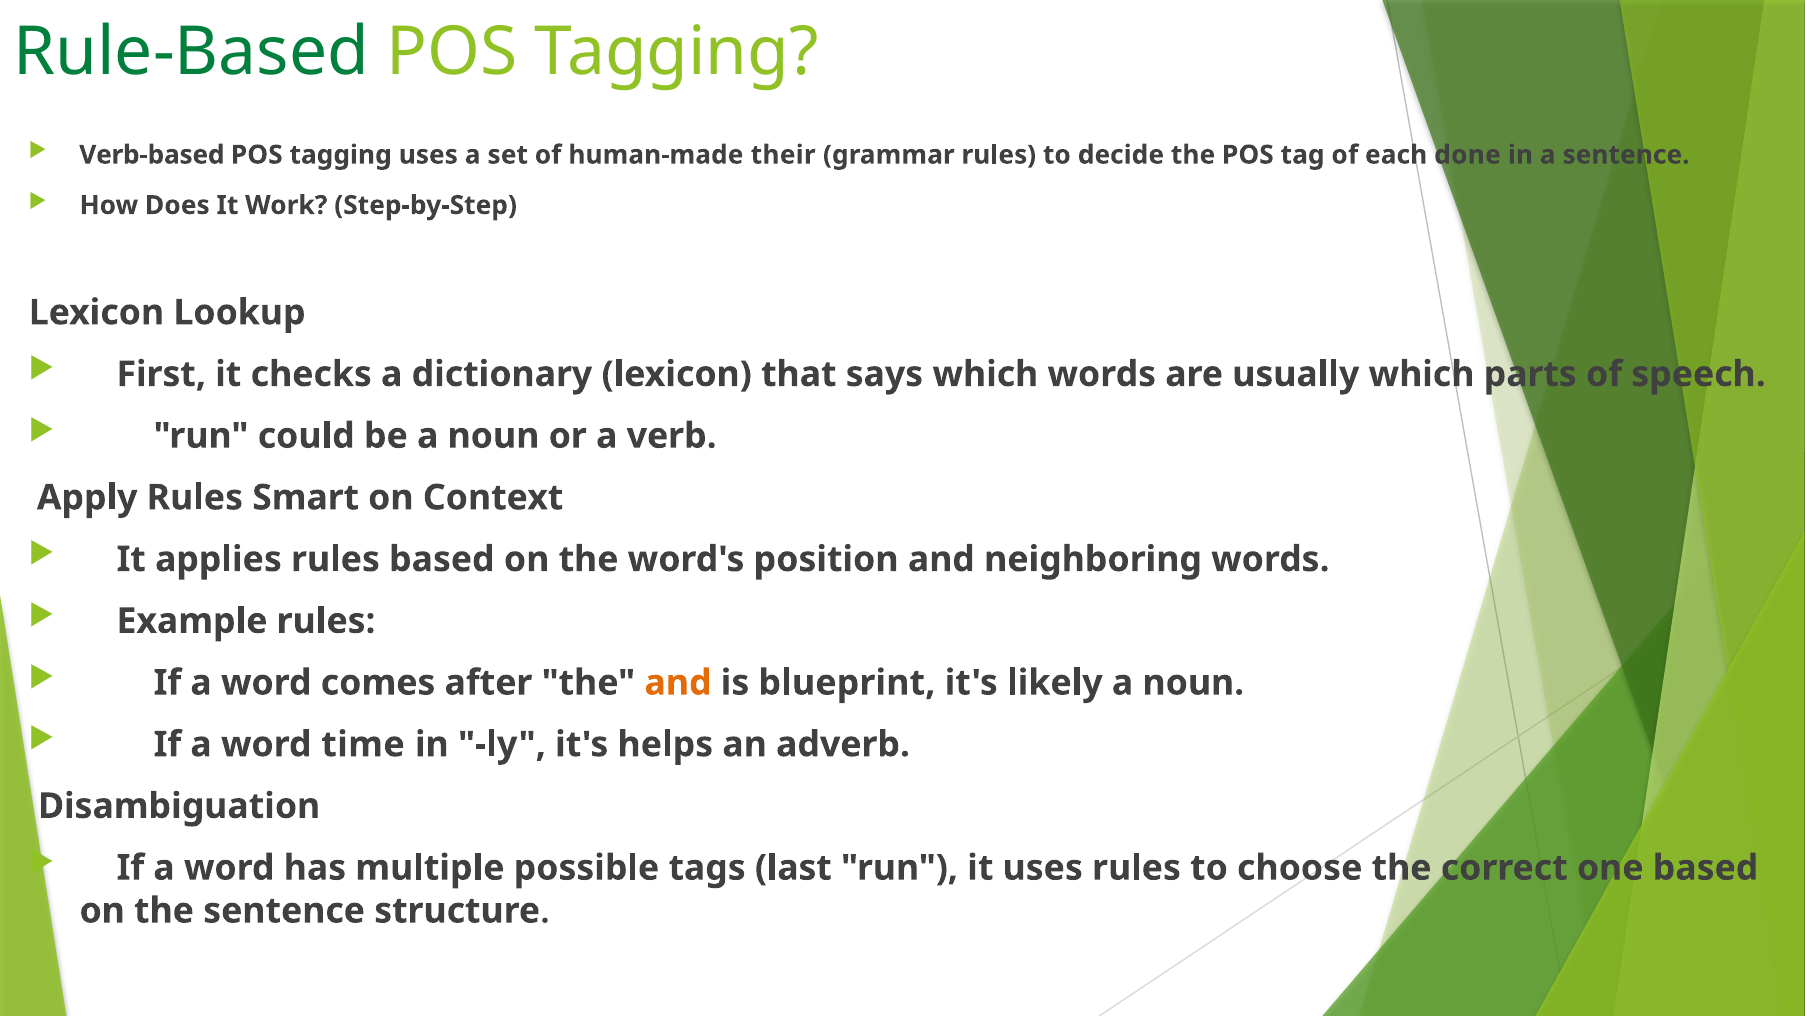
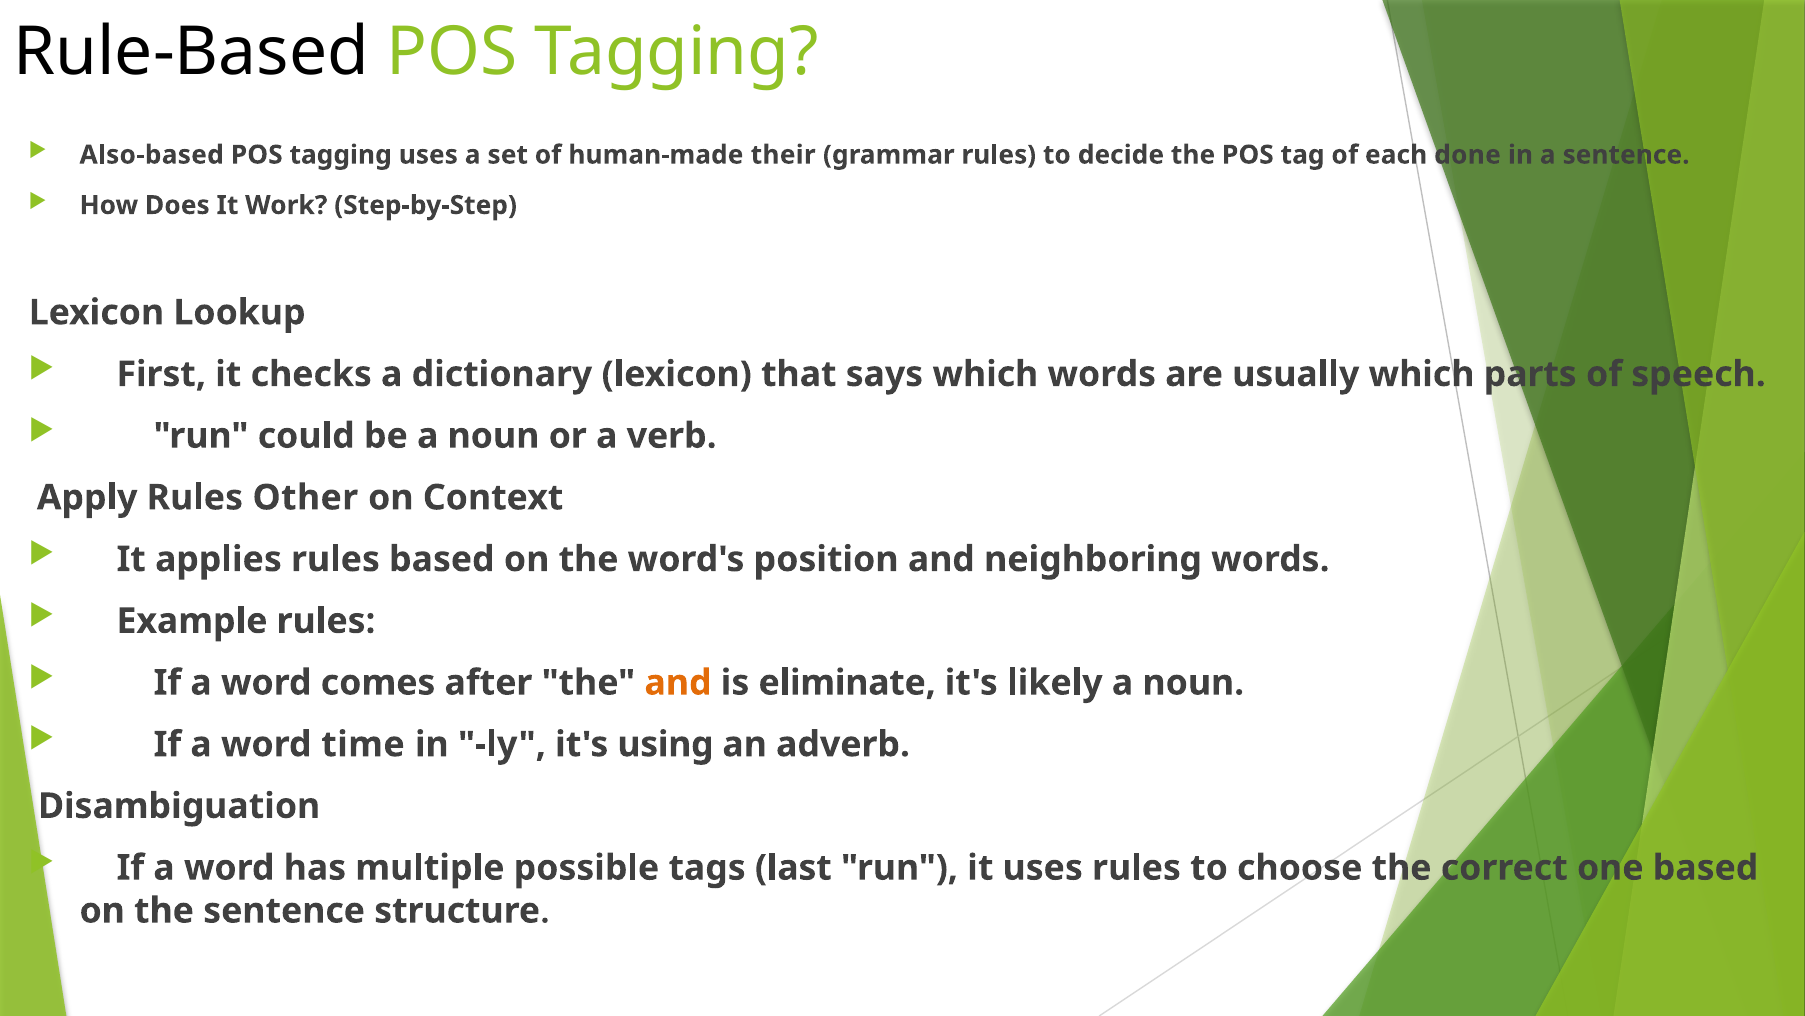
Rule-Based colour: green -> black (191, 52)
Verb-based: Verb-based -> Also-based (152, 155)
Smart: Smart -> Other (305, 497)
blueprint: blueprint -> eliminate (847, 682)
helps: helps -> using (666, 744)
